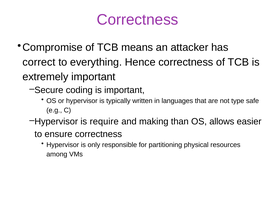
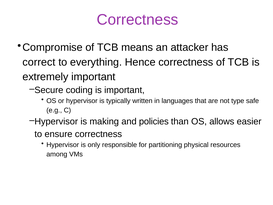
require: require -> making (104, 121)
making: making -> policies (154, 121)
